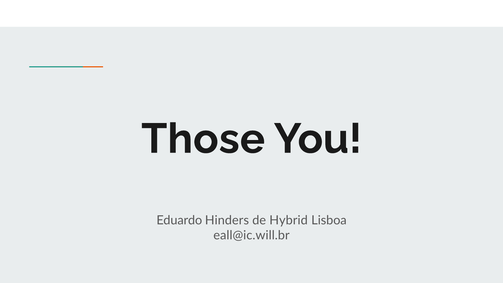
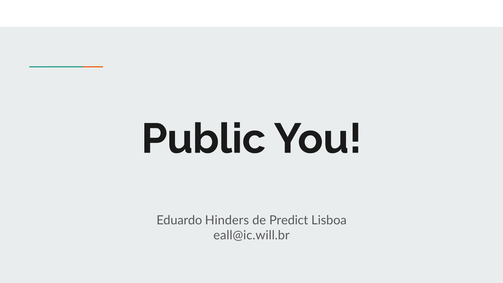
Those: Those -> Public (203, 139)
Hybrid: Hybrid -> Predict (289, 220)
